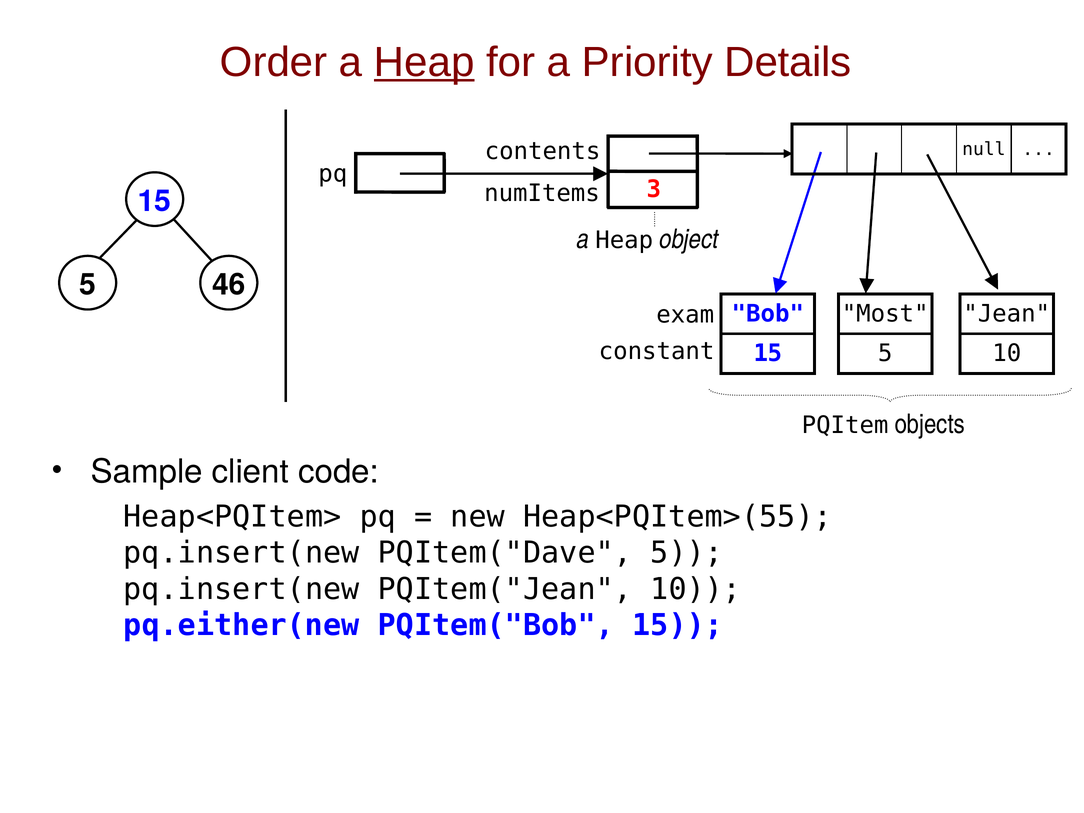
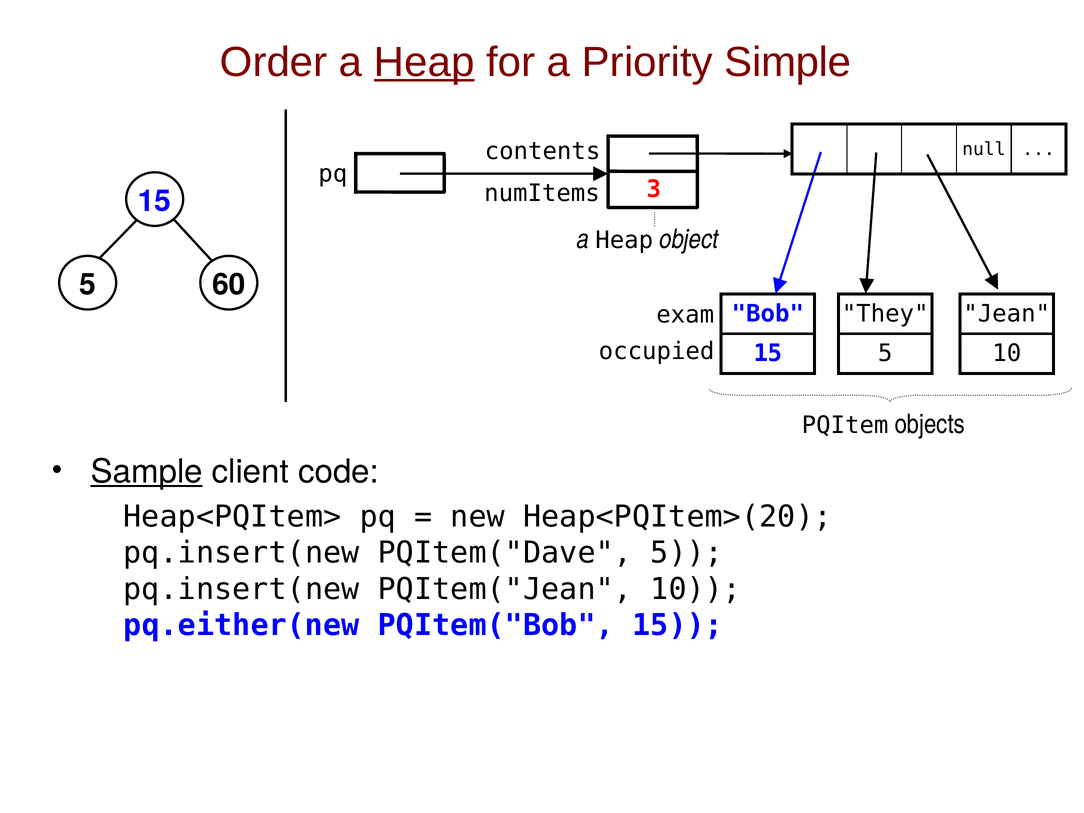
Details: Details -> Simple (788, 62)
46: 46 -> 60 (229, 285)
Most: Most -> They (885, 314)
constant: constant -> occupied (657, 351)
Sample underline: none -> present (147, 472)
Heap<PQItem>(55: Heap<PQItem>(55 -> Heap<PQItem>(20 (677, 517)
